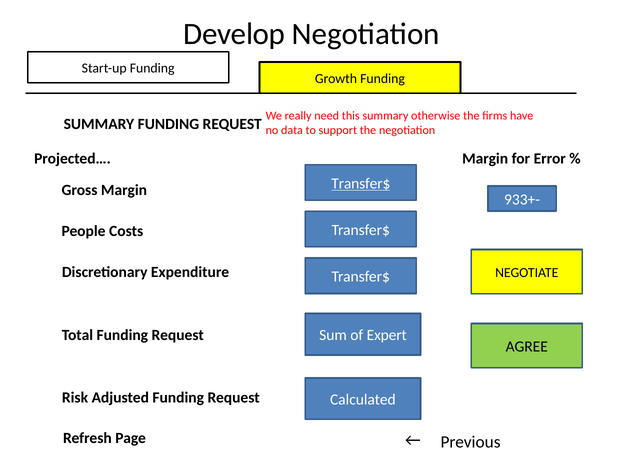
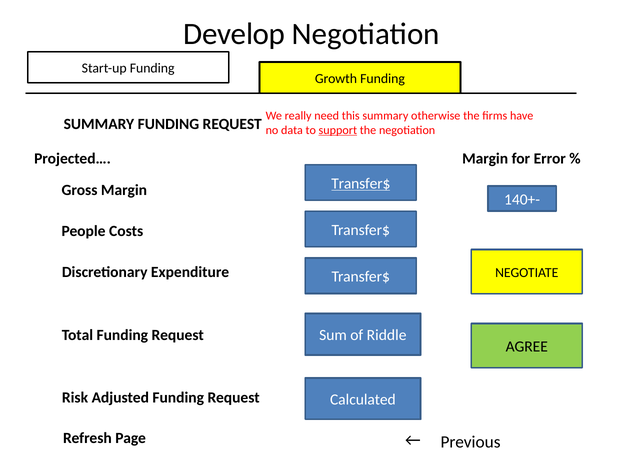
support underline: none -> present (338, 130)
933+-: 933+- -> 140+- (522, 199)
Expert: Expert -> Riddle (387, 335)
